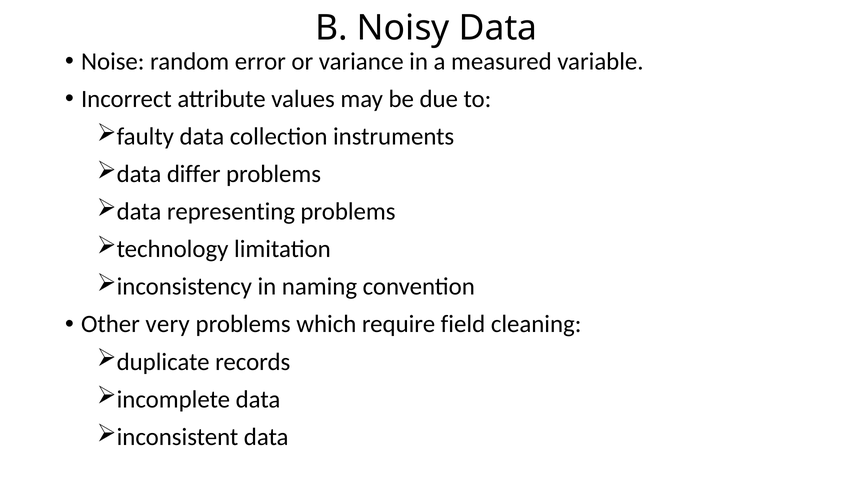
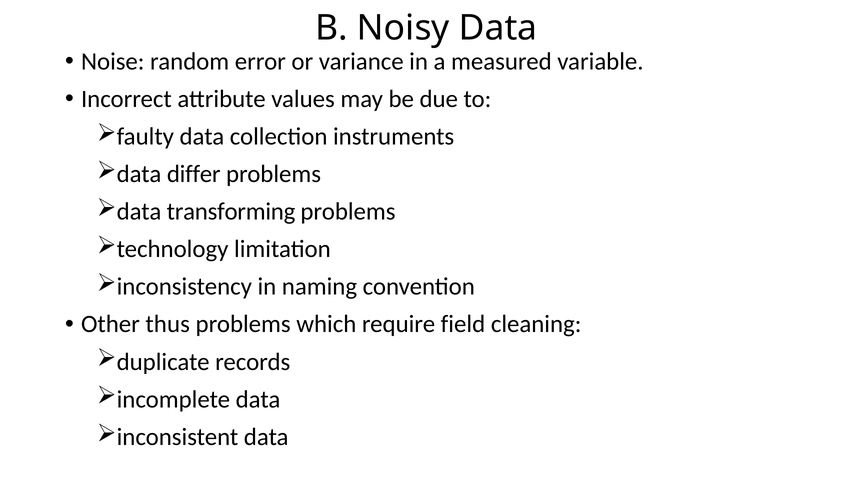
representing: representing -> transforming (231, 211)
very: very -> thus (168, 324)
